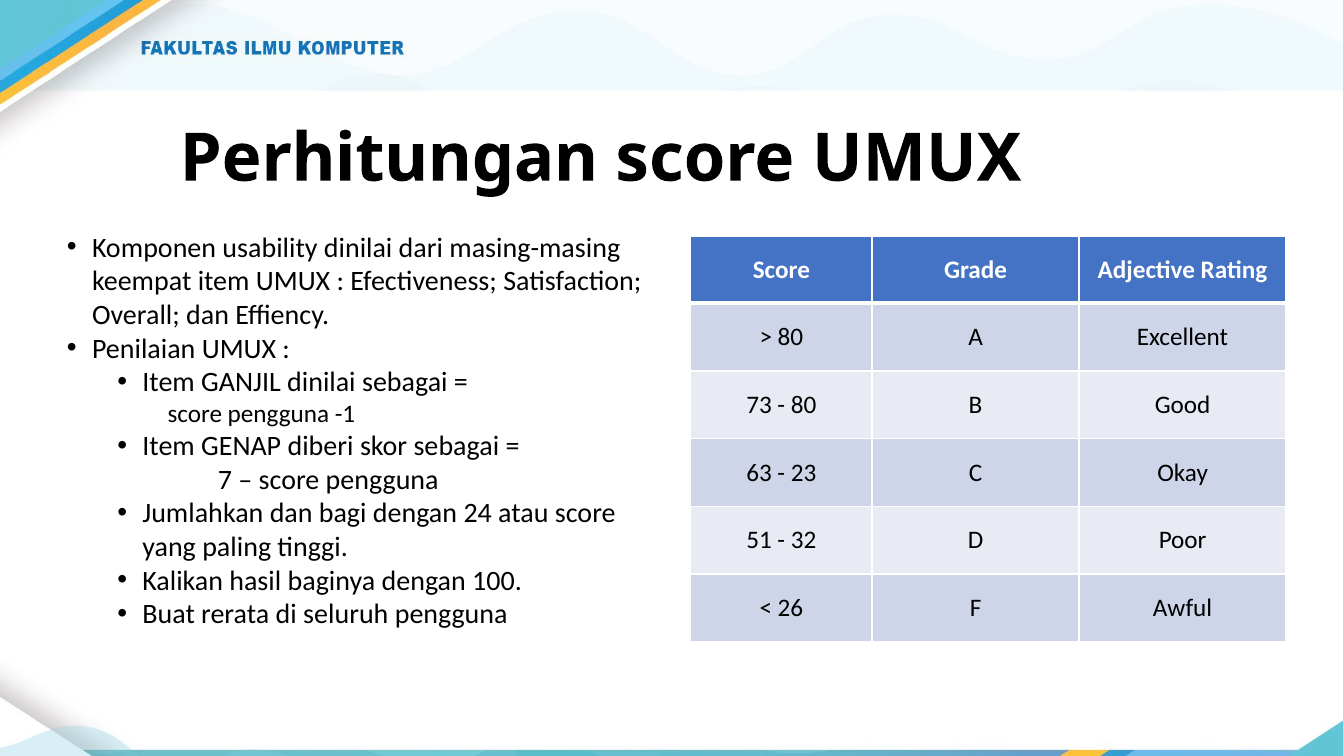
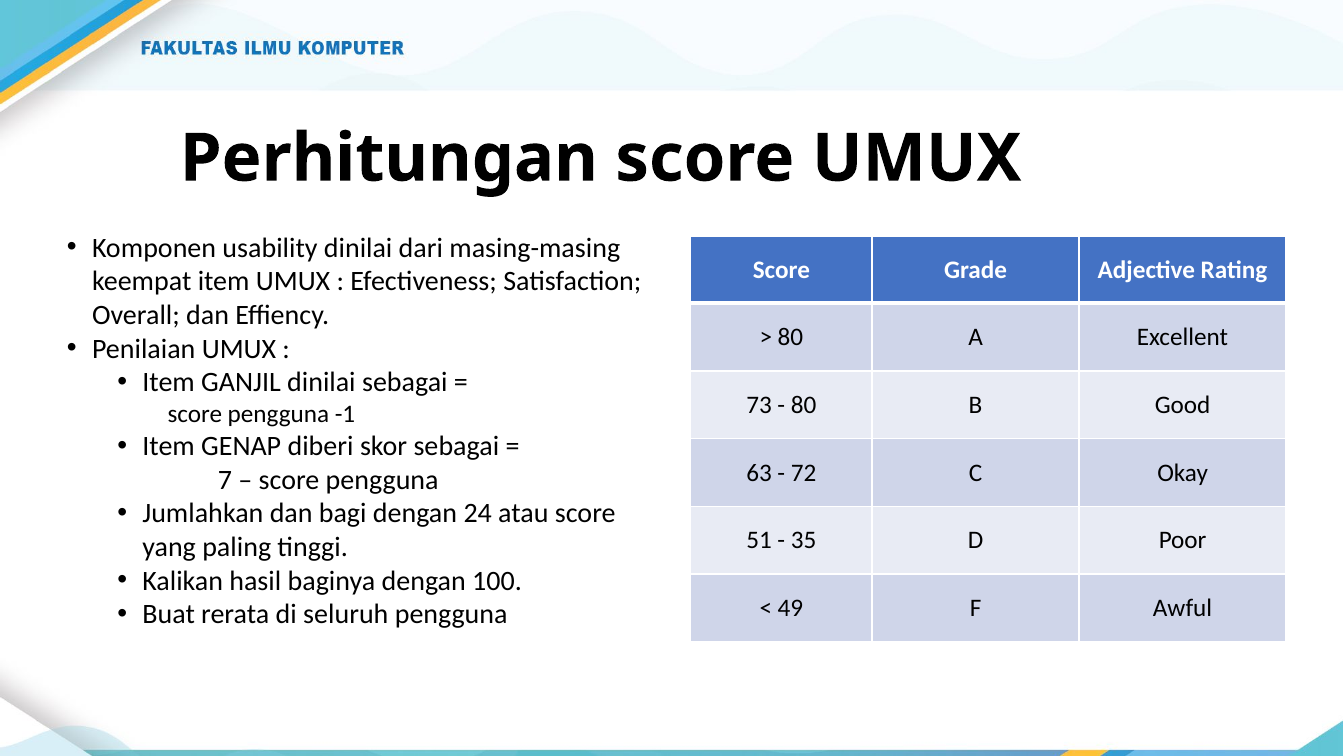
23: 23 -> 72 (804, 472)
32: 32 -> 35 (804, 540)
26: 26 -> 49 (790, 608)
